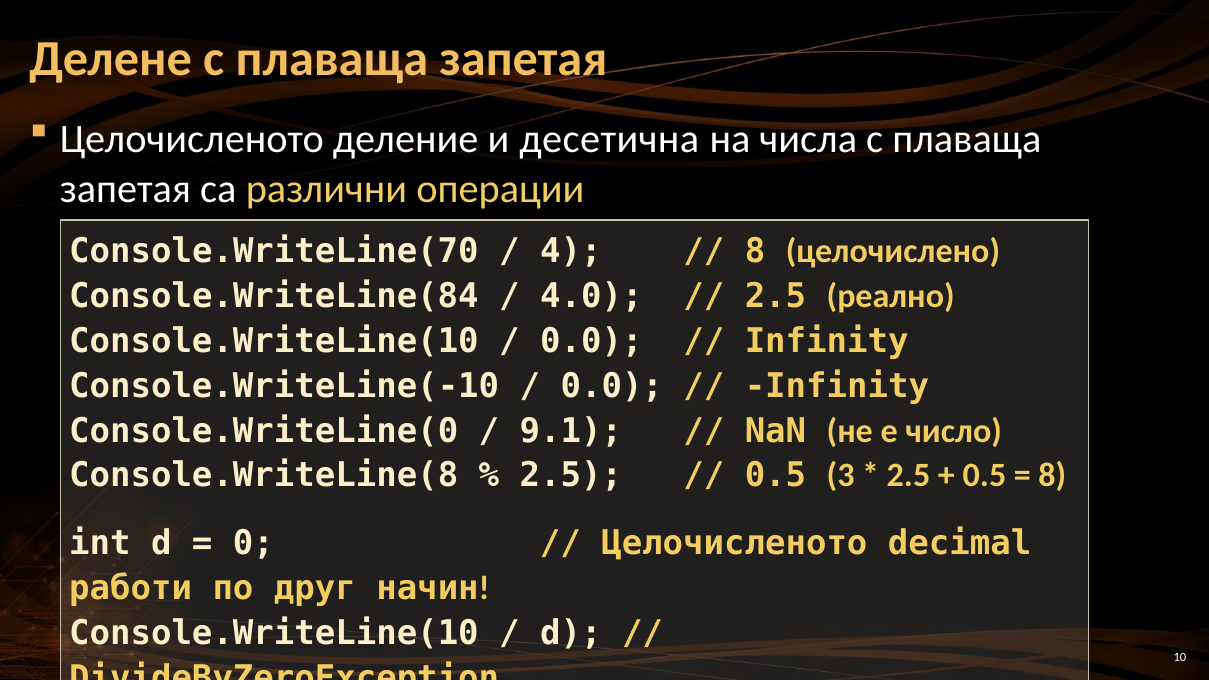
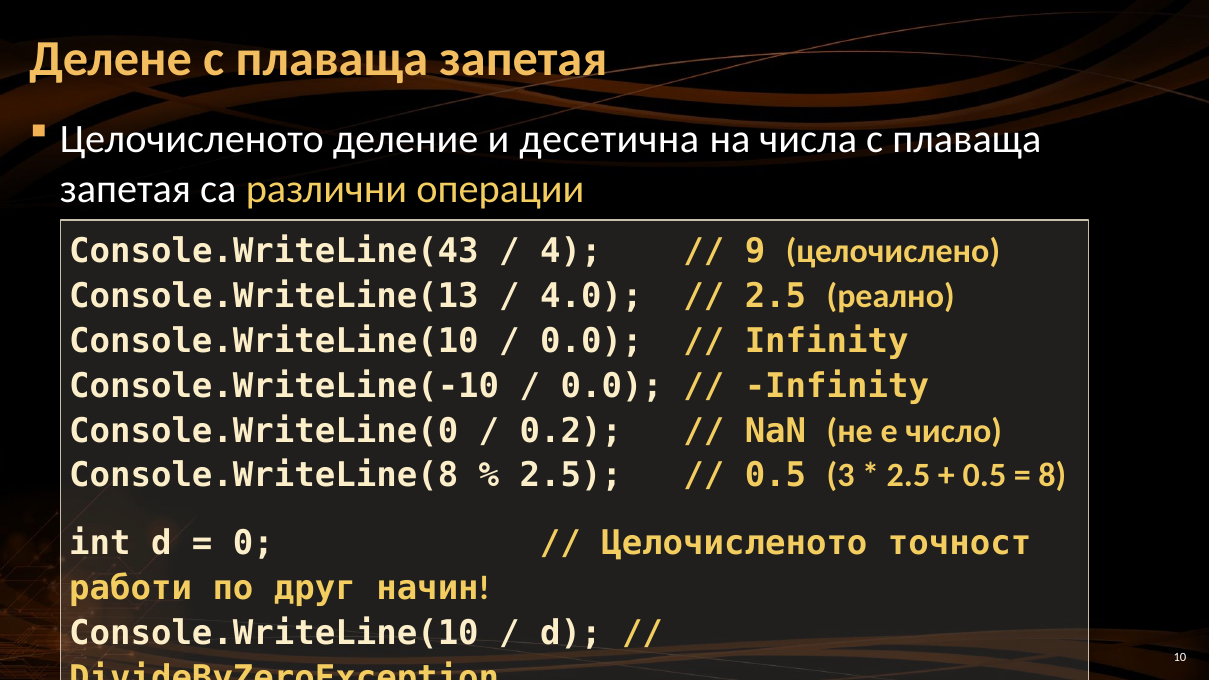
Console.WriteLine(70: Console.WriteLine(70 -> Console.WriteLine(43 (274, 251)
8: 8 -> 9 (755, 251)
Console.WriteLine(84: Console.WriteLine(84 -> Console.WriteLine(13 (274, 296)
9.1: 9.1 -> 0.2 (571, 431)
decimal: decimal -> точност (960, 544)
